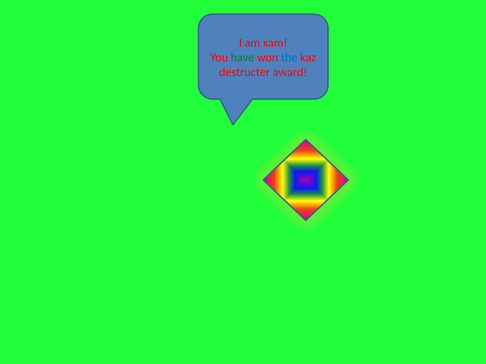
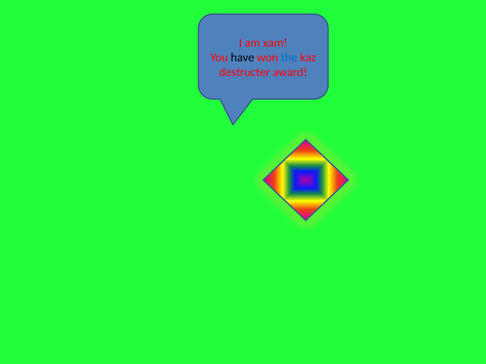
have colour: green -> black (242, 58)
